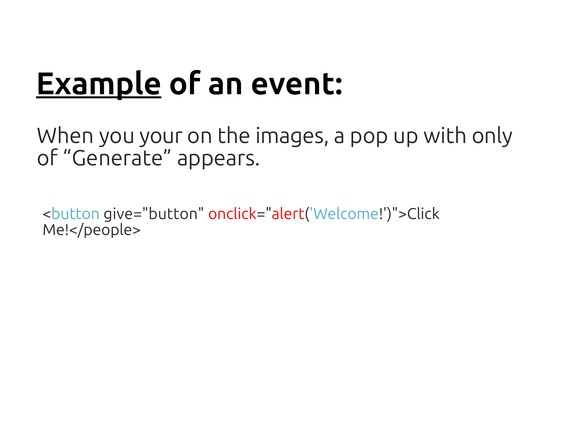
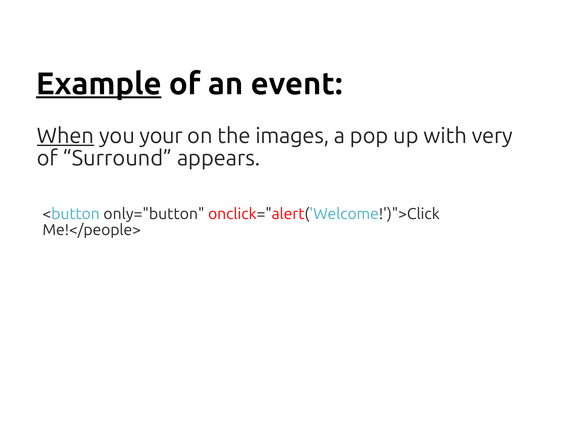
When underline: none -> present (65, 136)
only: only -> very (492, 136)
Generate: Generate -> Surround (117, 158)
give="button: give="button -> only="button (154, 214)
